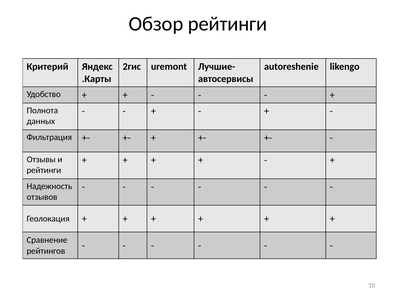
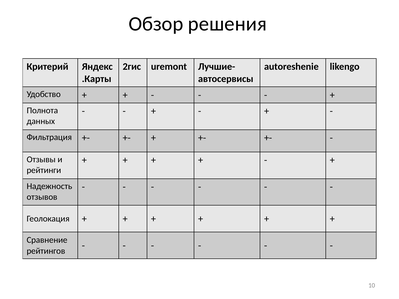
Обзор рейтинги: рейтинги -> решения (227, 24)
